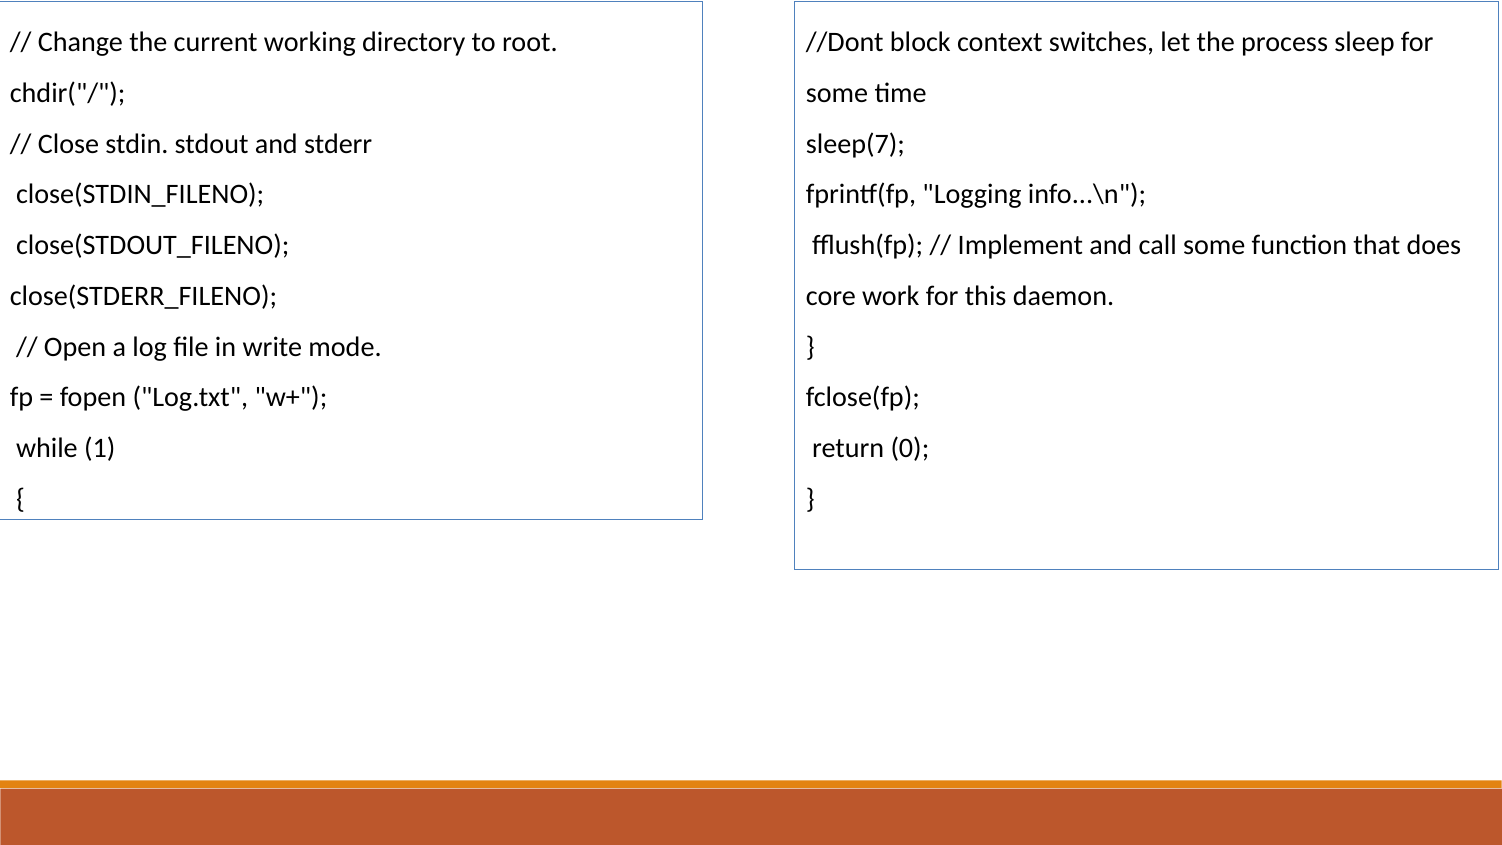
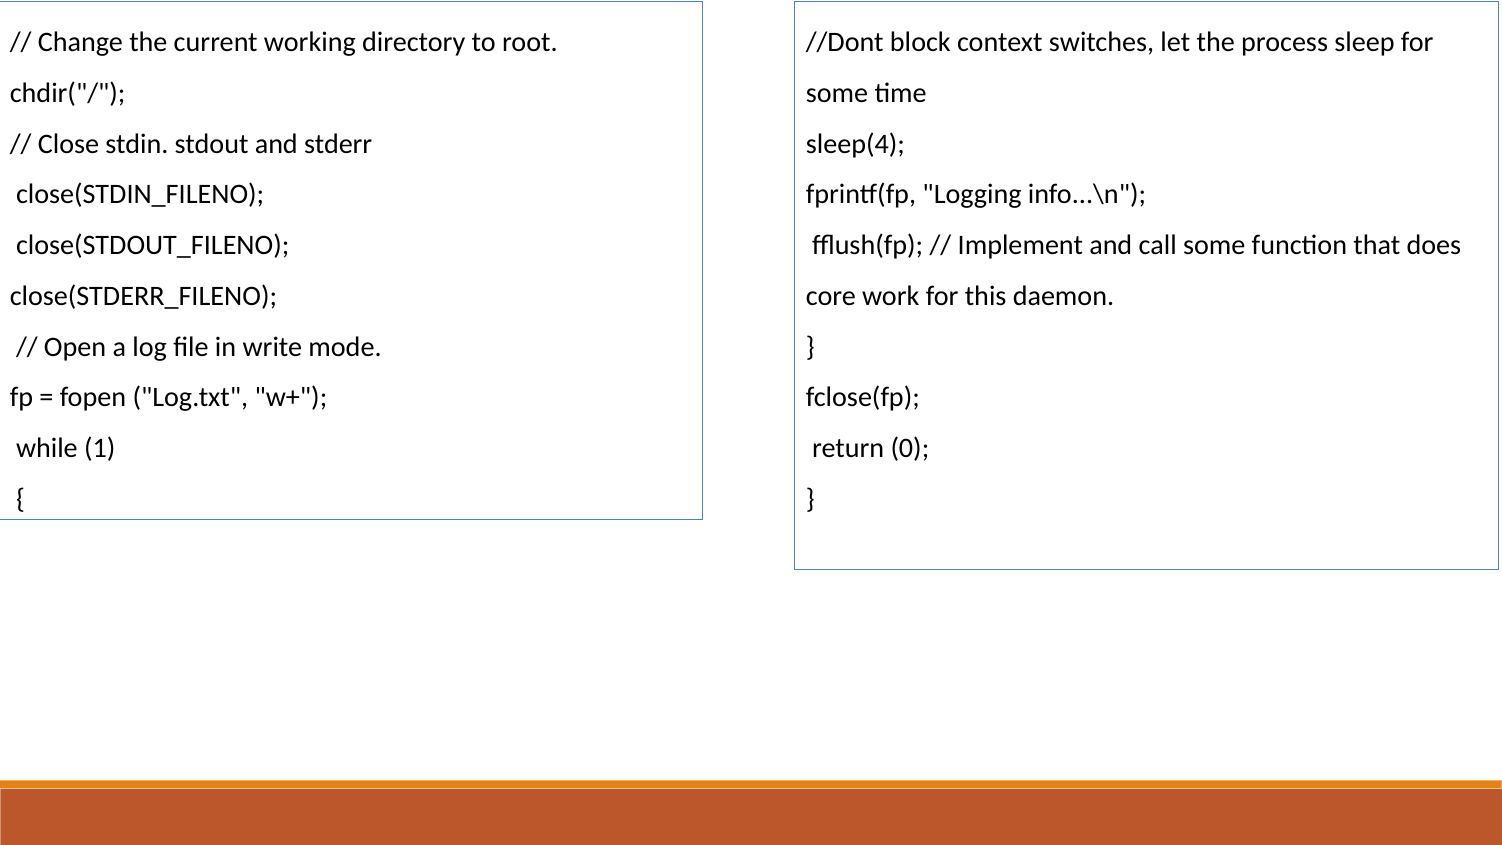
sleep(7: sleep(7 -> sleep(4 (855, 144)
